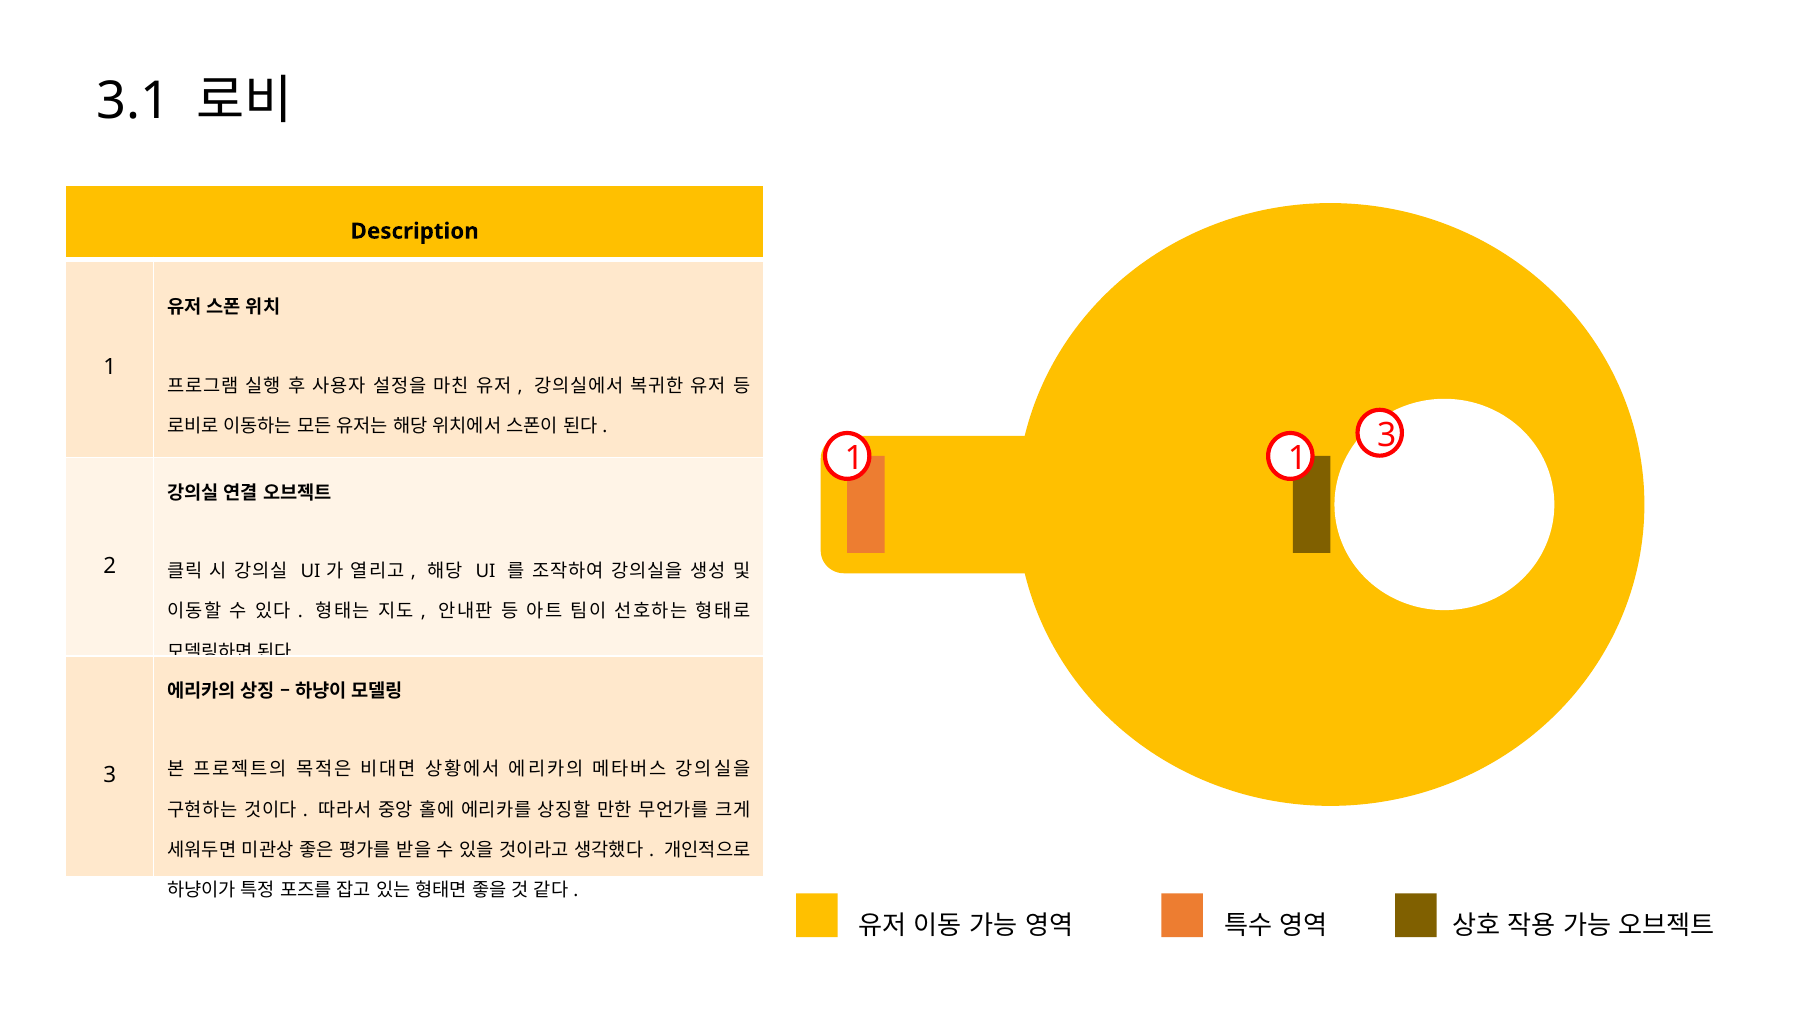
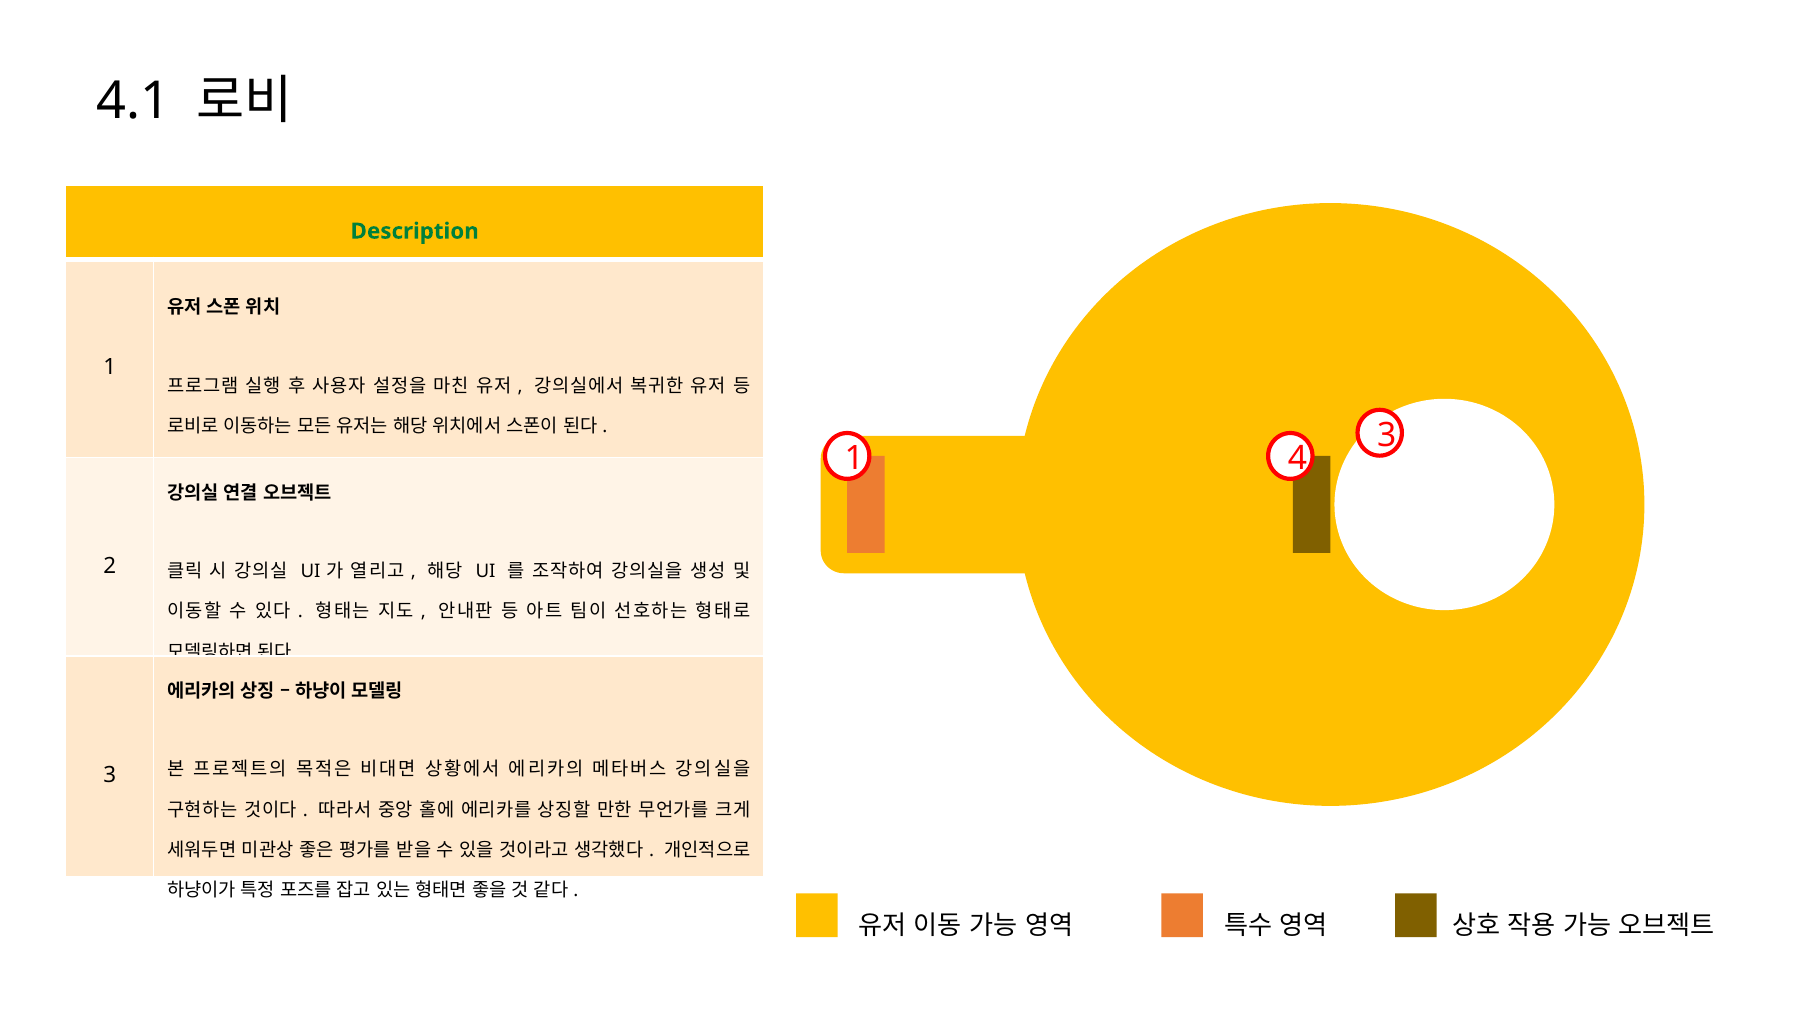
3.1: 3.1 -> 4.1 (133, 102)
Description colour: black -> green (415, 231)
1 1: 1 -> 4 (1297, 458)
